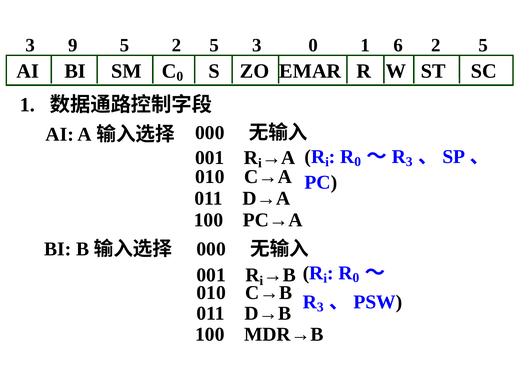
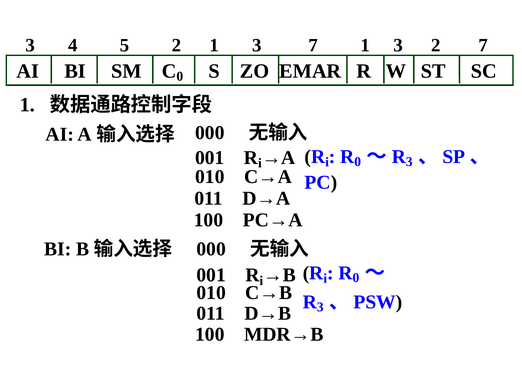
9: 9 -> 4 (73, 45)
5 2 5: 5 -> 1 (214, 45)
3 0: 0 -> 7 (313, 45)
6: 6 -> 3 (398, 45)
5: 5 -> 7 (483, 45)
